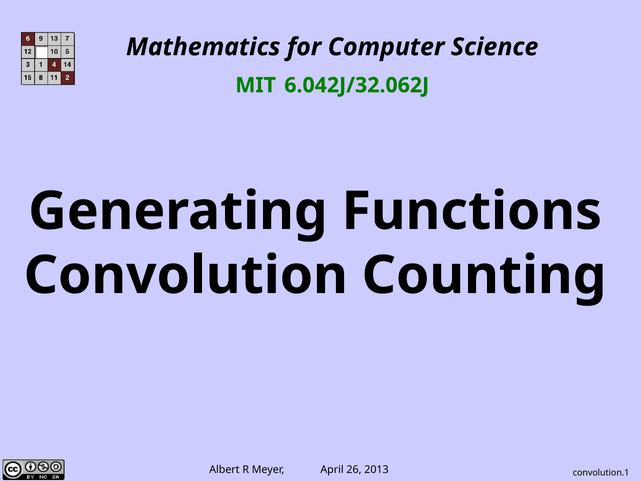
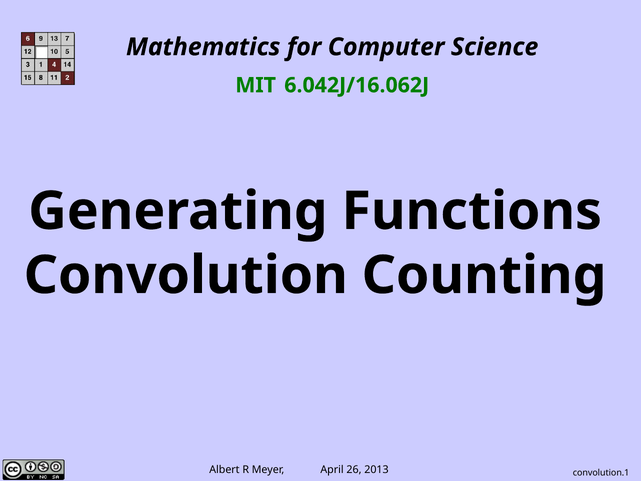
6.042J/32.062J: 6.042J/32.062J -> 6.042J/16.062J (357, 85)
